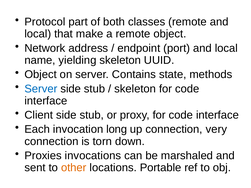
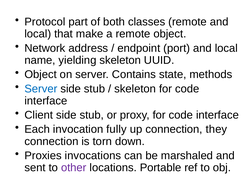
long: long -> fully (117, 129)
very: very -> they (216, 129)
other colour: orange -> purple (74, 168)
